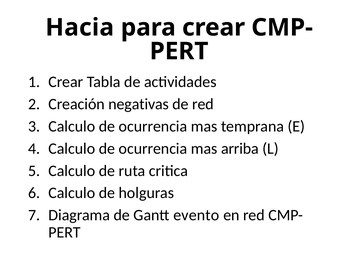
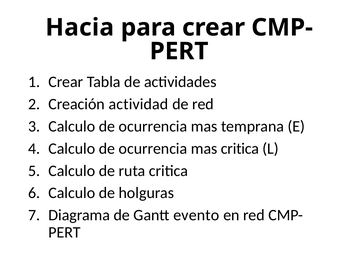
negativas: negativas -> actividad (138, 104)
mas arriba: arriba -> critica (240, 148)
